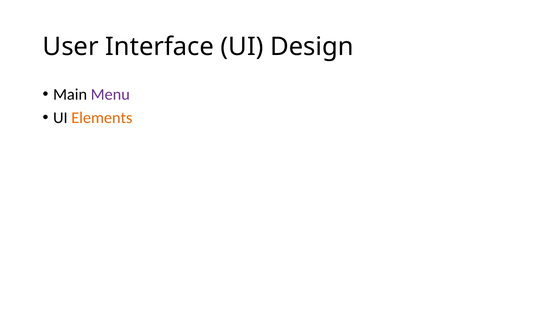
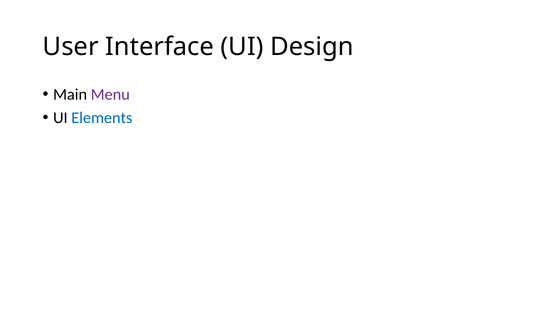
Elements colour: orange -> blue (102, 118)
